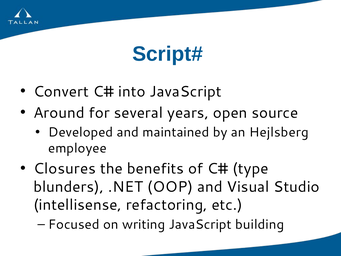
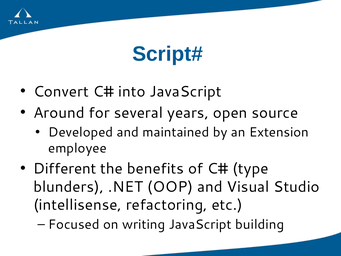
Hejlsberg: Hejlsberg -> Extension (279, 132)
Closures: Closures -> Different (65, 168)
